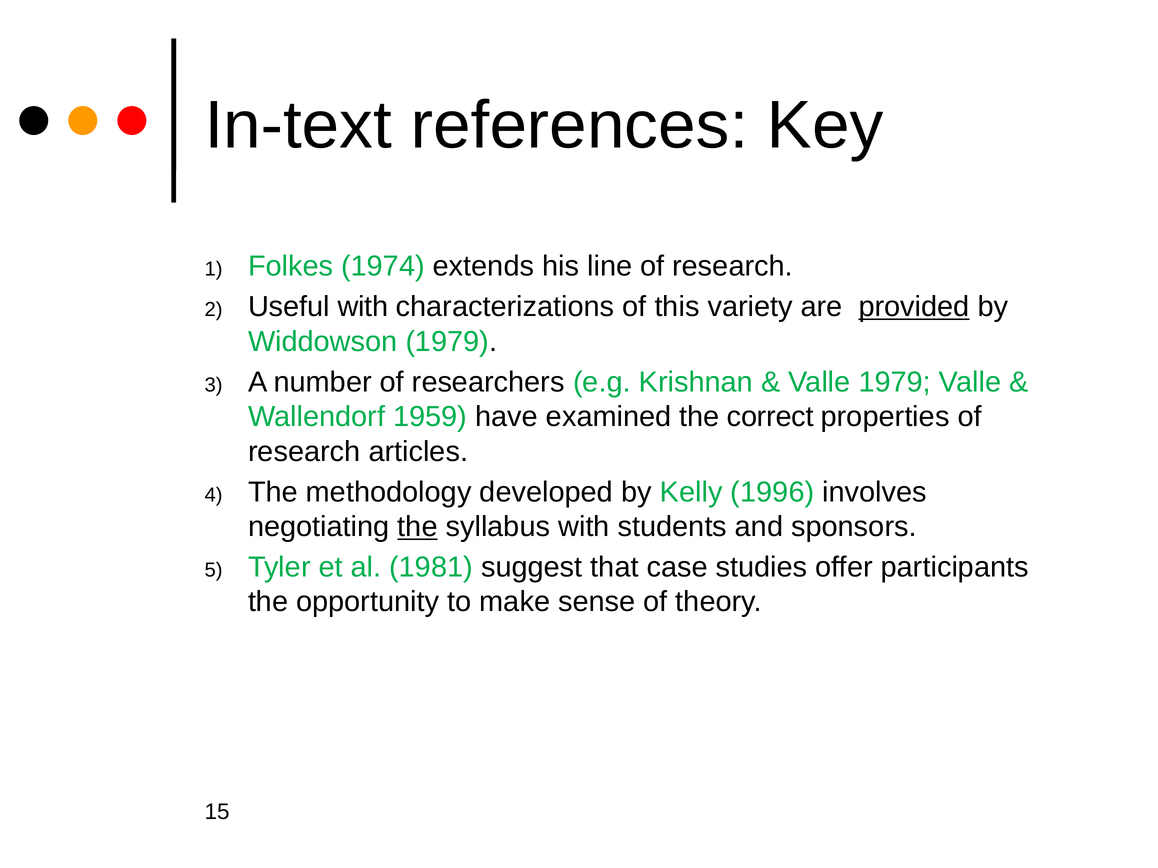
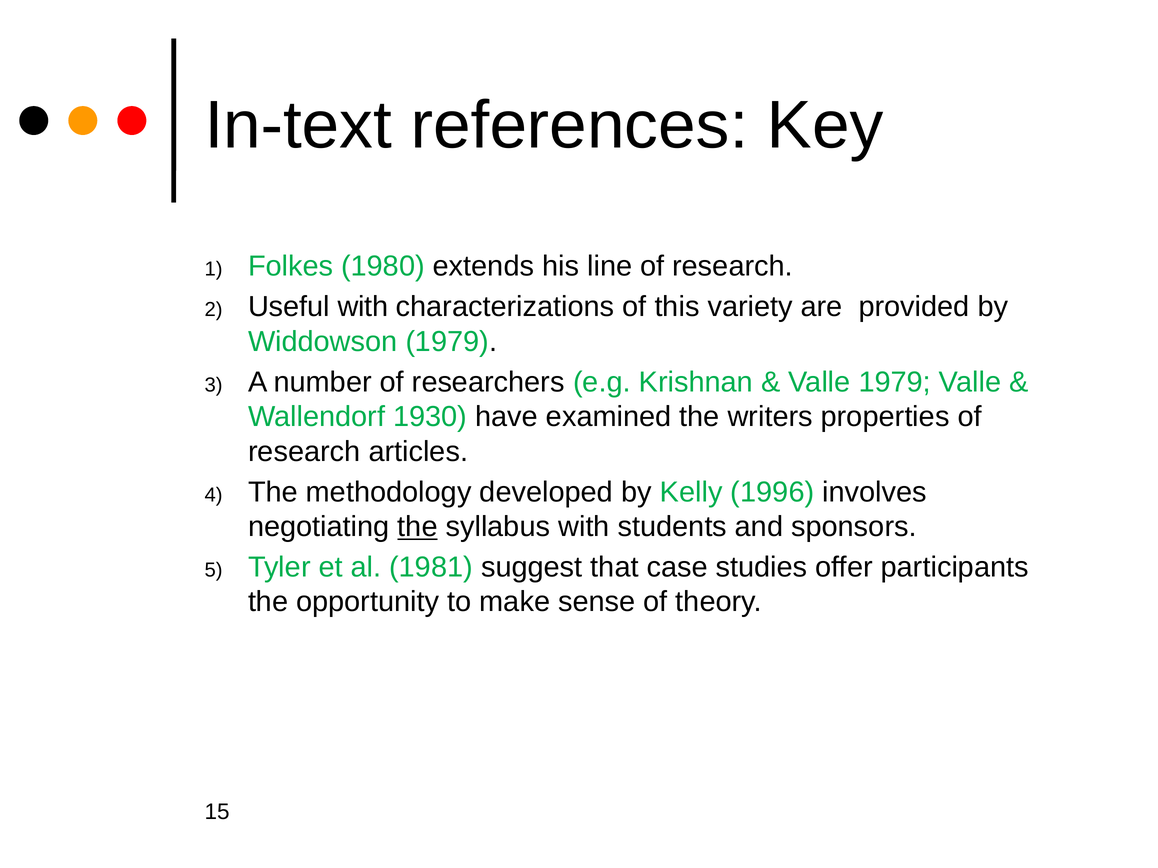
1974: 1974 -> 1980 (383, 266)
provided underline: present -> none (914, 307)
1959: 1959 -> 1930 (430, 417)
correct: correct -> writers (770, 417)
